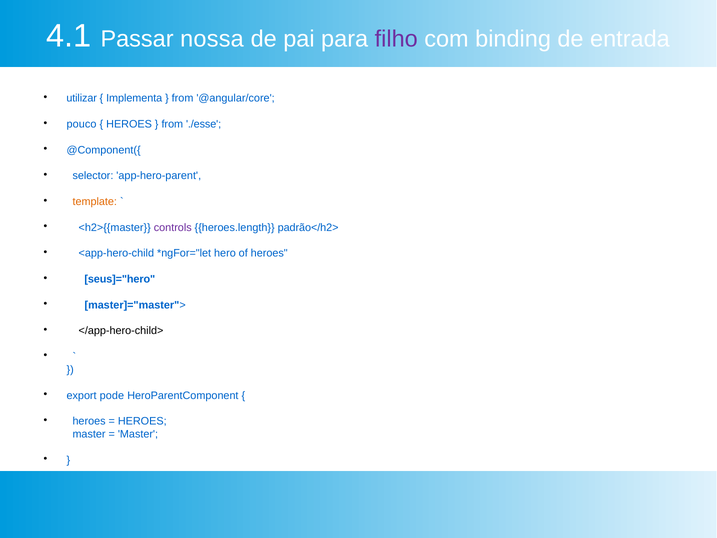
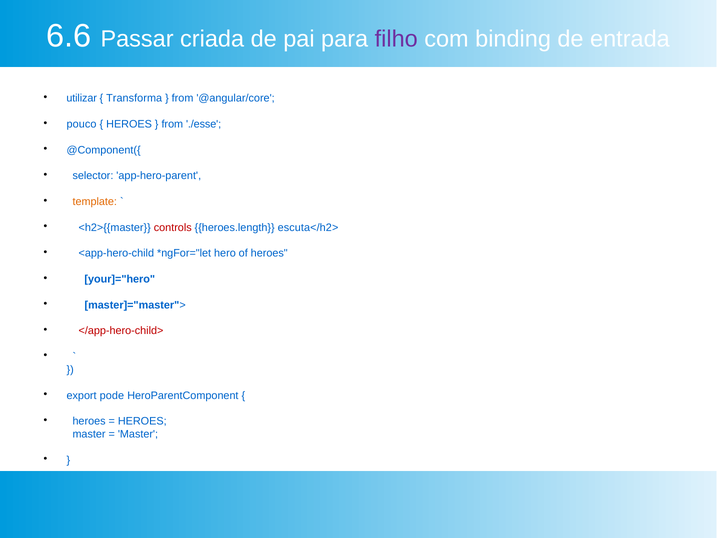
4.1: 4.1 -> 6.6 (69, 36)
nossa: nossa -> criada (212, 39)
Implementa: Implementa -> Transforma (134, 98)
controls colour: purple -> red (173, 227)
padrão</h2>: padrão</h2> -> escuta</h2> (308, 227)
seus]="hero: seus]="hero -> your]="hero (120, 279)
</app-hero-child> colour: black -> red (121, 331)
